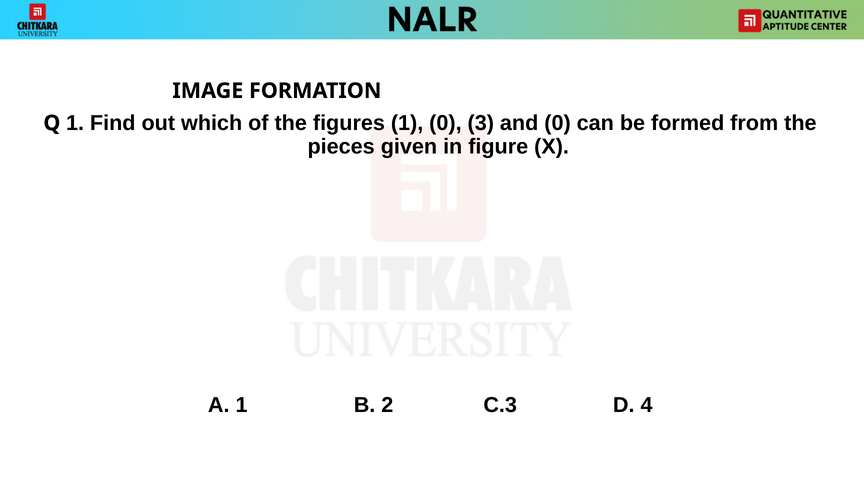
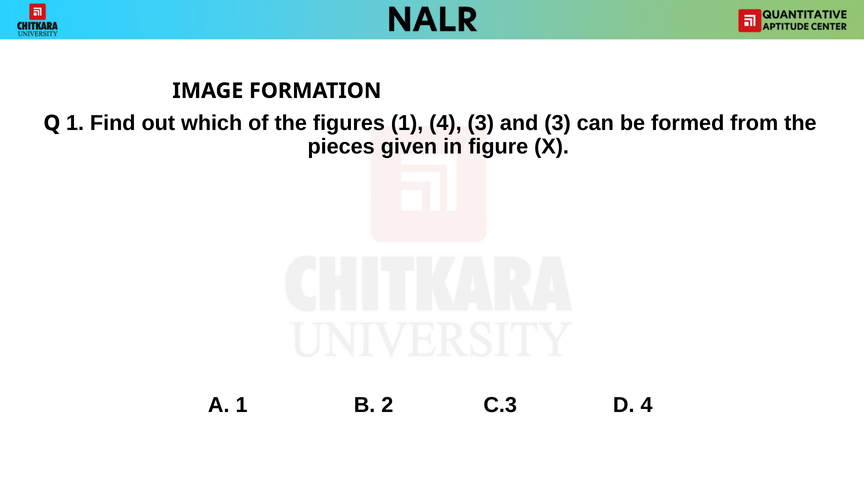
1 0: 0 -> 4 (445, 123)
and 0: 0 -> 3 (558, 123)
